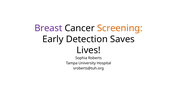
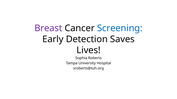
Screening colour: orange -> blue (120, 28)
